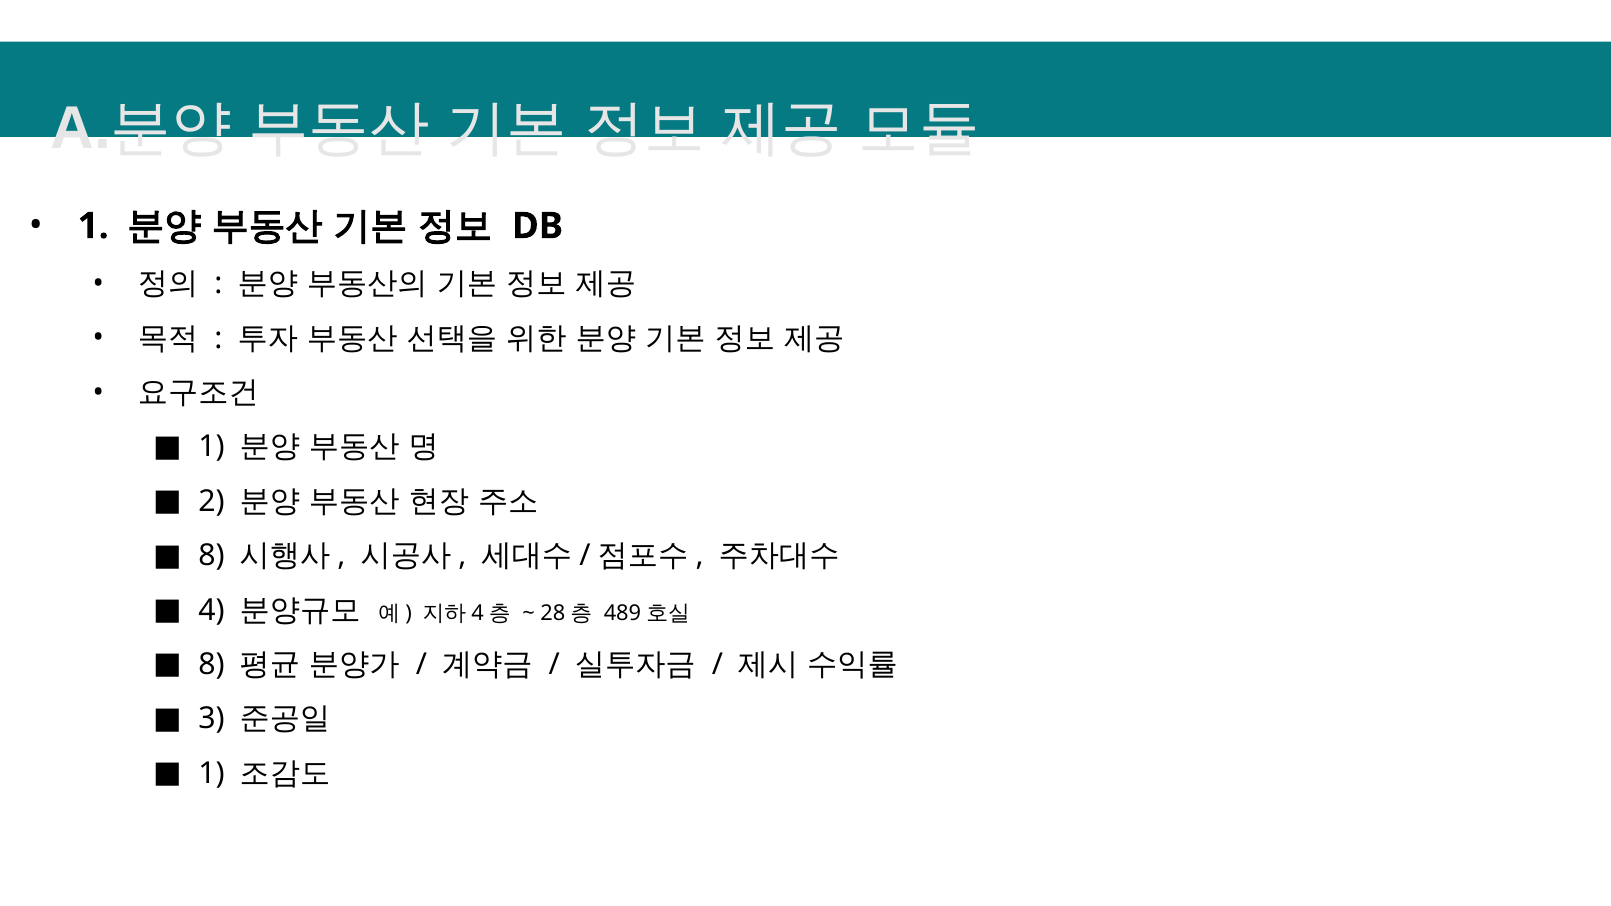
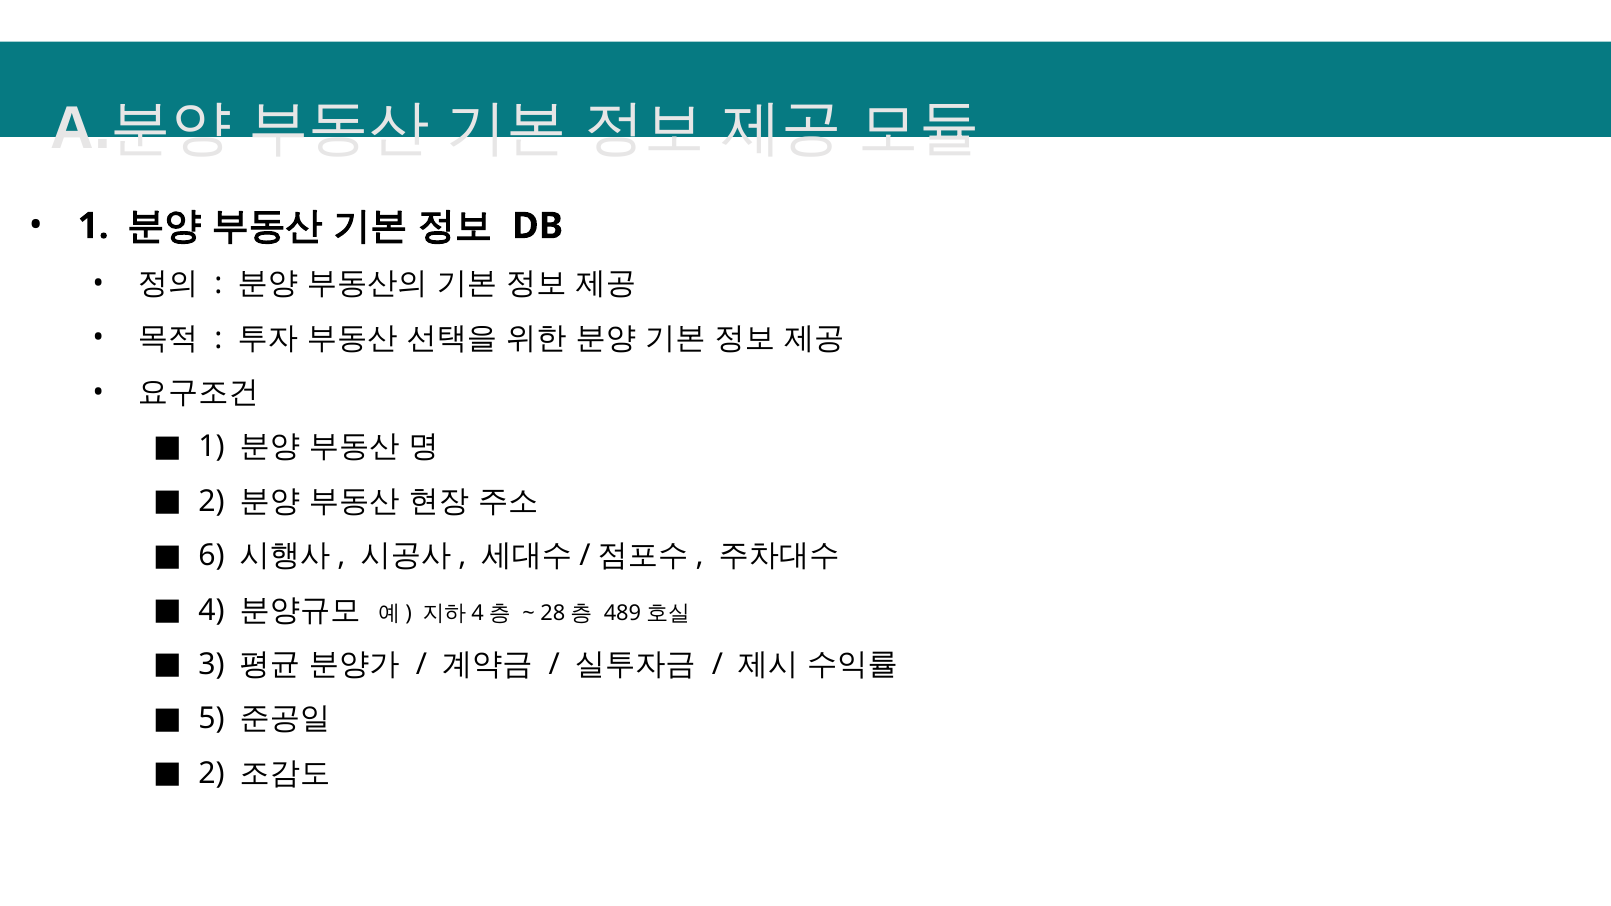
8: 8 -> 6 (212, 556)
8: 8 -> 3 (212, 665)
3: 3 -> 5 (212, 719)
1: 1 -> 2 (212, 773)
